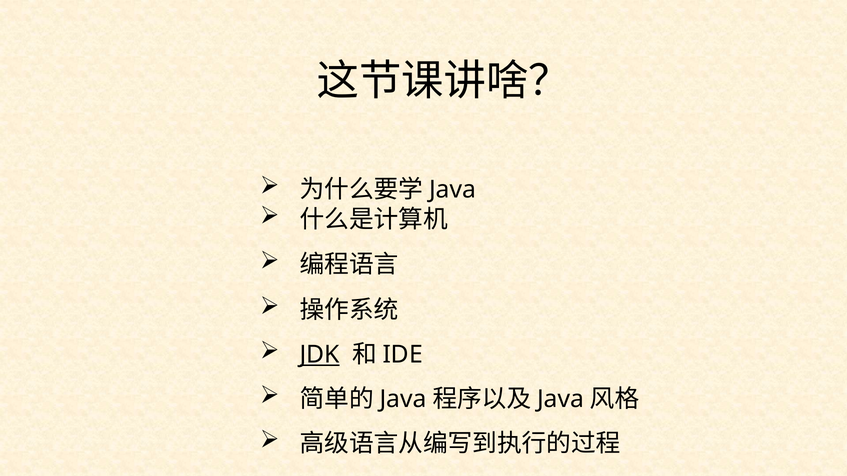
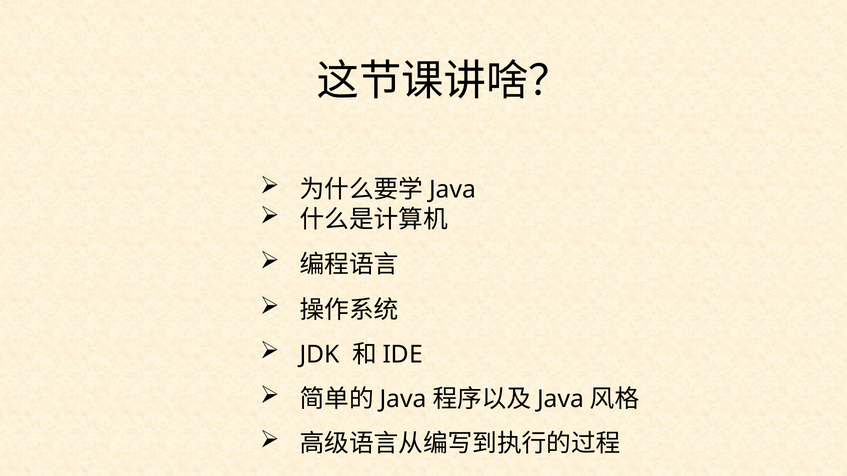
JDK underline: present -> none (320, 355)
